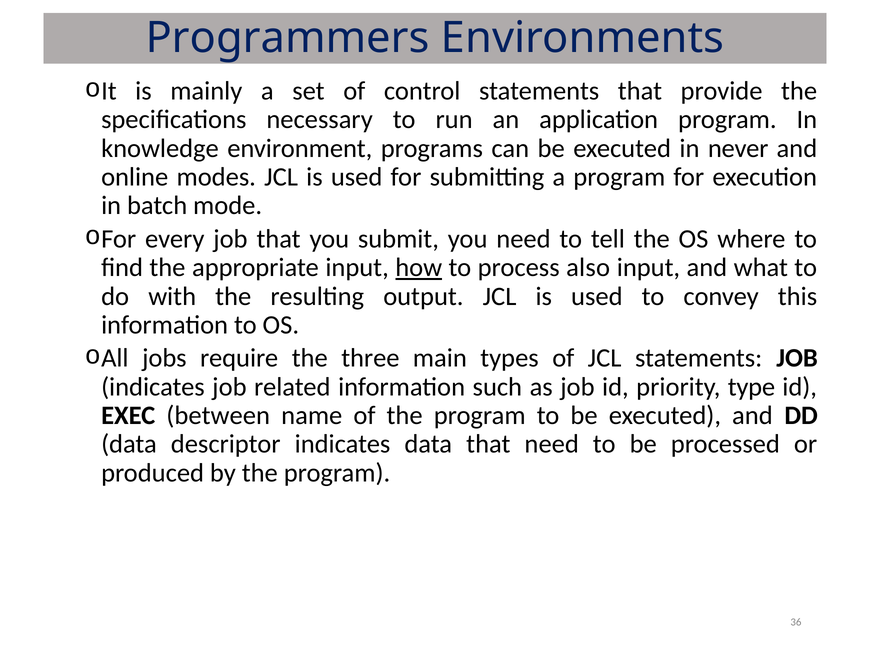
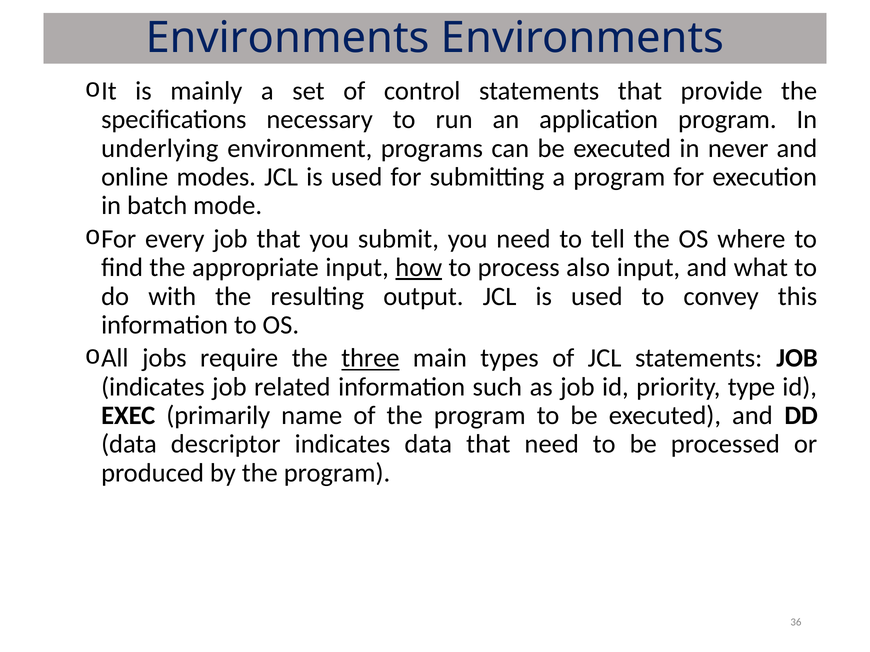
Programmers: Programmers -> Environments (288, 38)
knowledge: knowledge -> underlying (160, 148)
three underline: none -> present (370, 358)
between: between -> primarily (218, 416)
